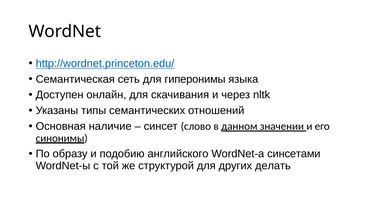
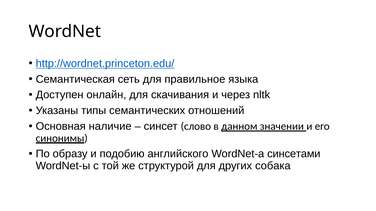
гиперонимы: гиперонимы -> правильное (195, 79)
делать: делать -> собака (273, 166)
